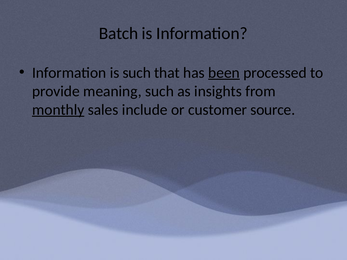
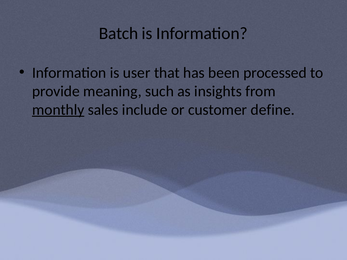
is such: such -> user (137, 73)
been underline: present -> none (224, 73)
source: source -> define (273, 110)
